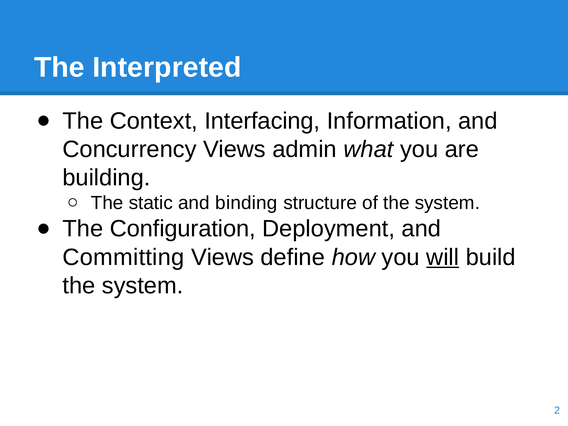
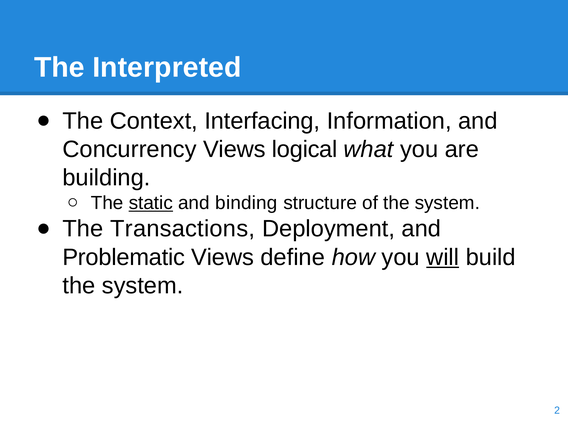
admin: admin -> logical (305, 149)
static underline: none -> present (151, 203)
Configuration: Configuration -> Transactions (183, 229)
Committing: Committing -> Problematic (124, 257)
